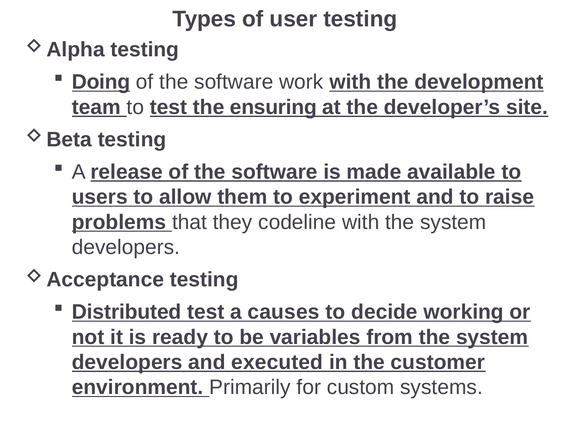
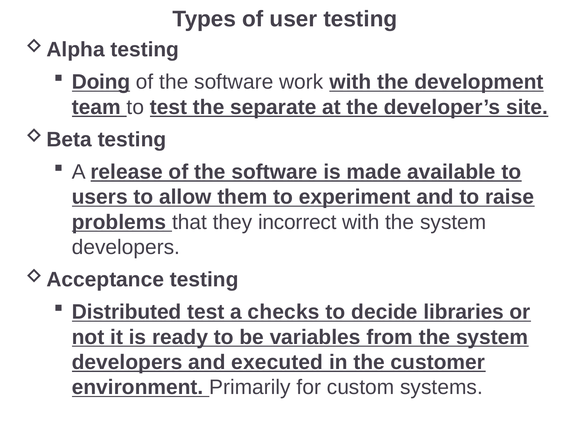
ensuring: ensuring -> separate (273, 107)
codeline: codeline -> incorrect (297, 222)
causes: causes -> checks (284, 312)
working: working -> libraries (464, 312)
